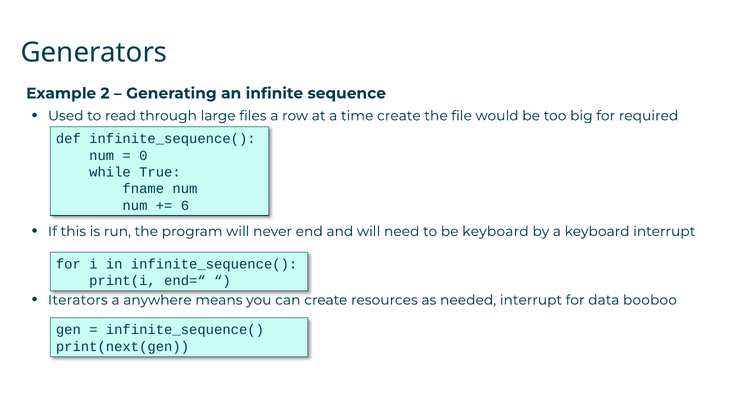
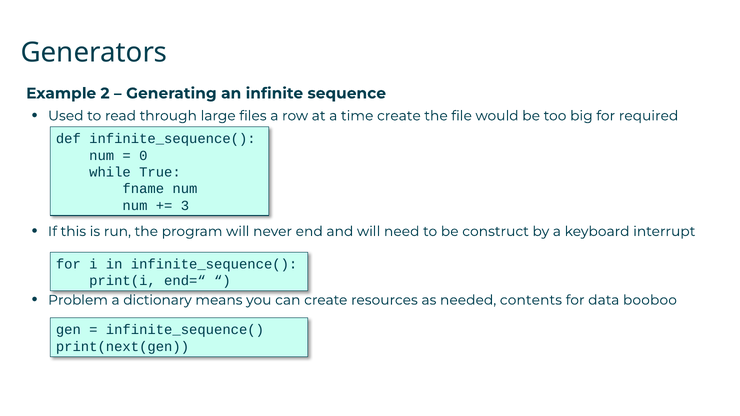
6: 6 -> 3 (185, 206)
be keyboard: keyboard -> construct (496, 232)
Iterators: Iterators -> Problem (78, 300)
anywhere: anywhere -> dictionary (157, 300)
needed interrupt: interrupt -> contents (531, 300)
